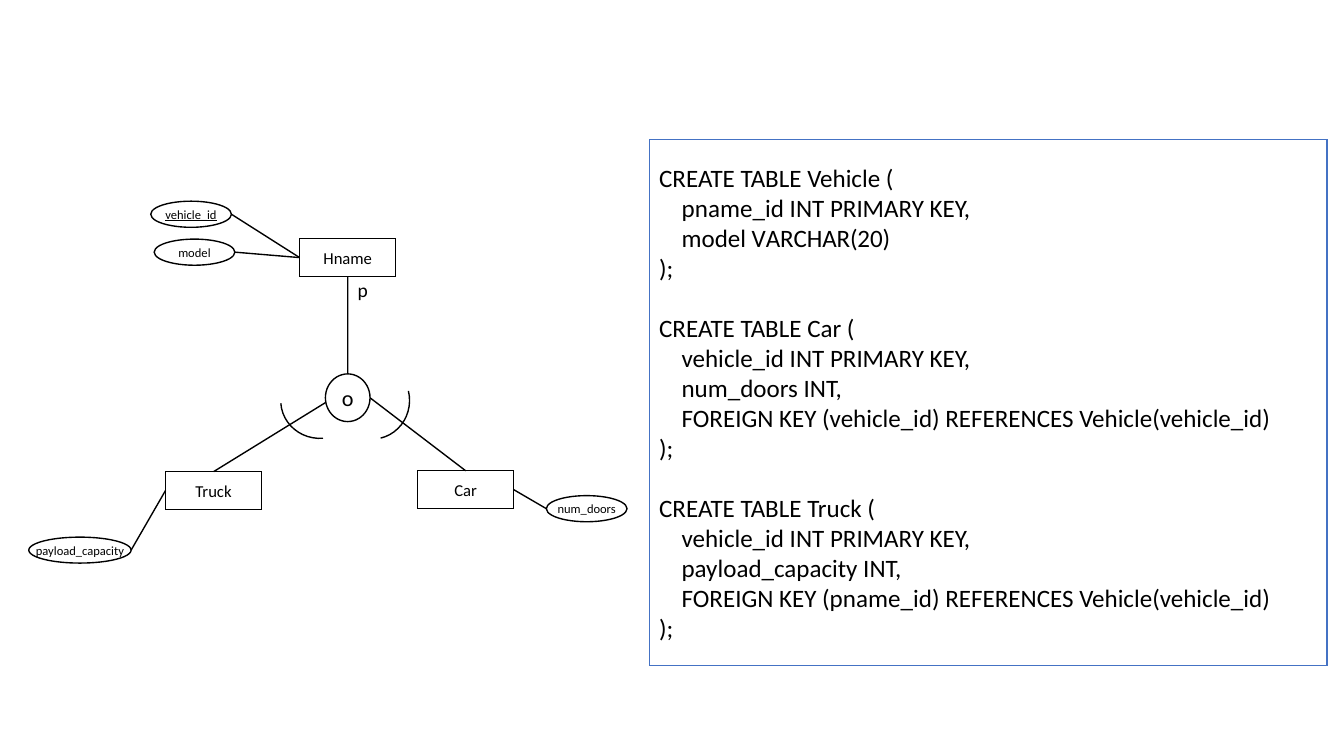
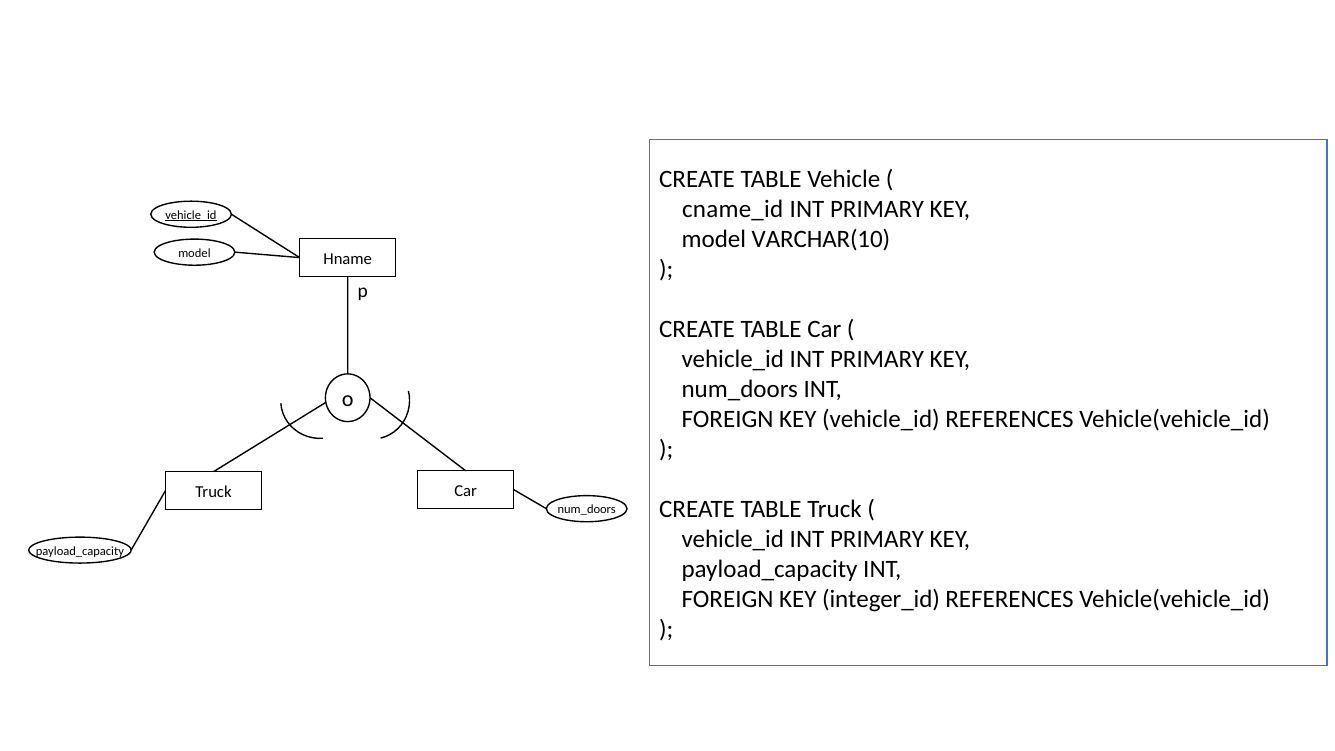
pname_id: pname_id -> cname_id (733, 209)
VARCHAR(20: VARCHAR(20 -> VARCHAR(10 (821, 239)
KEY pname_id: pname_id -> integer_id (881, 600)
